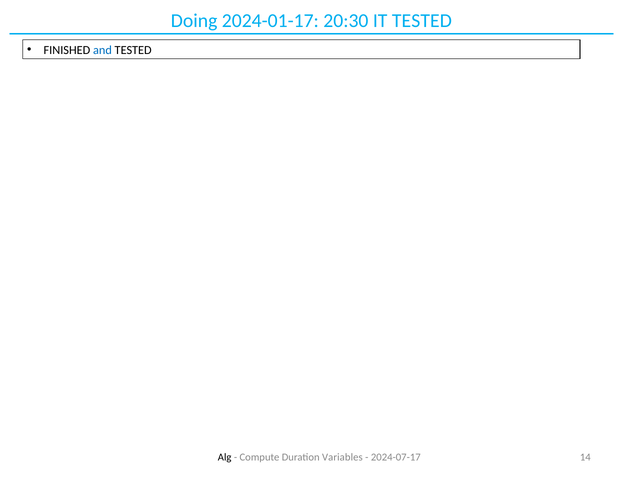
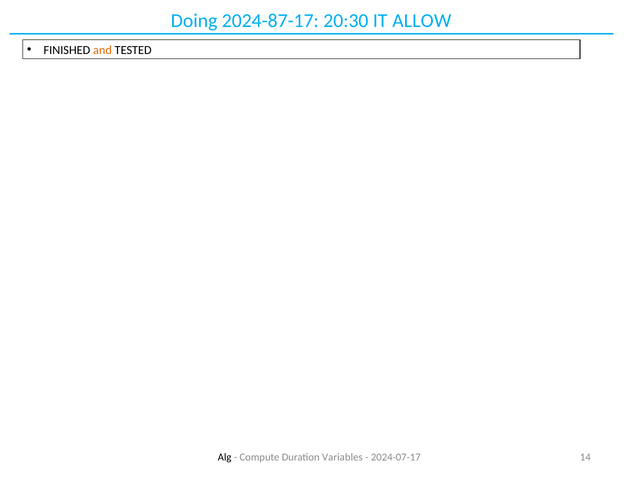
2024-01-17: 2024-01-17 -> 2024-87-17 (270, 21)
IT TESTED: TESTED -> ALLOW (422, 21)
and colour: blue -> orange (102, 50)
